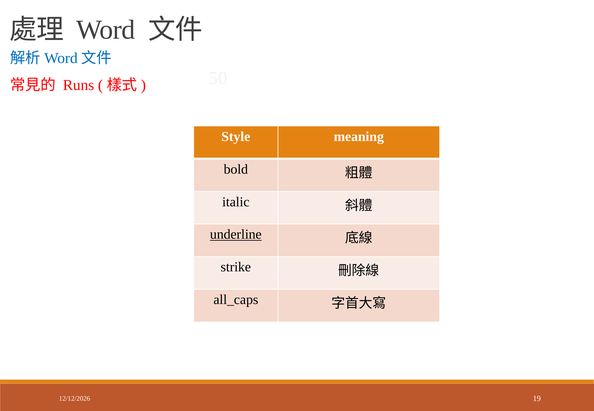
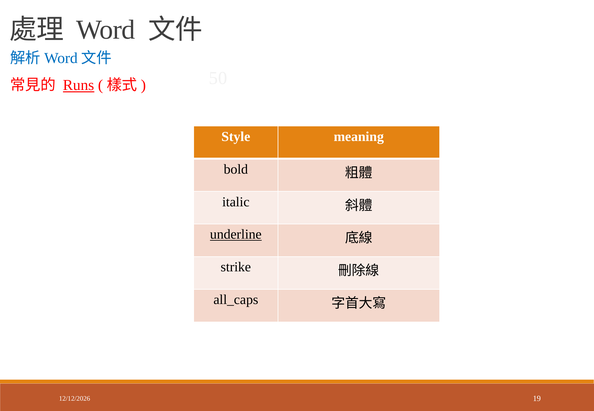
Runs underline: none -> present (79, 85)
